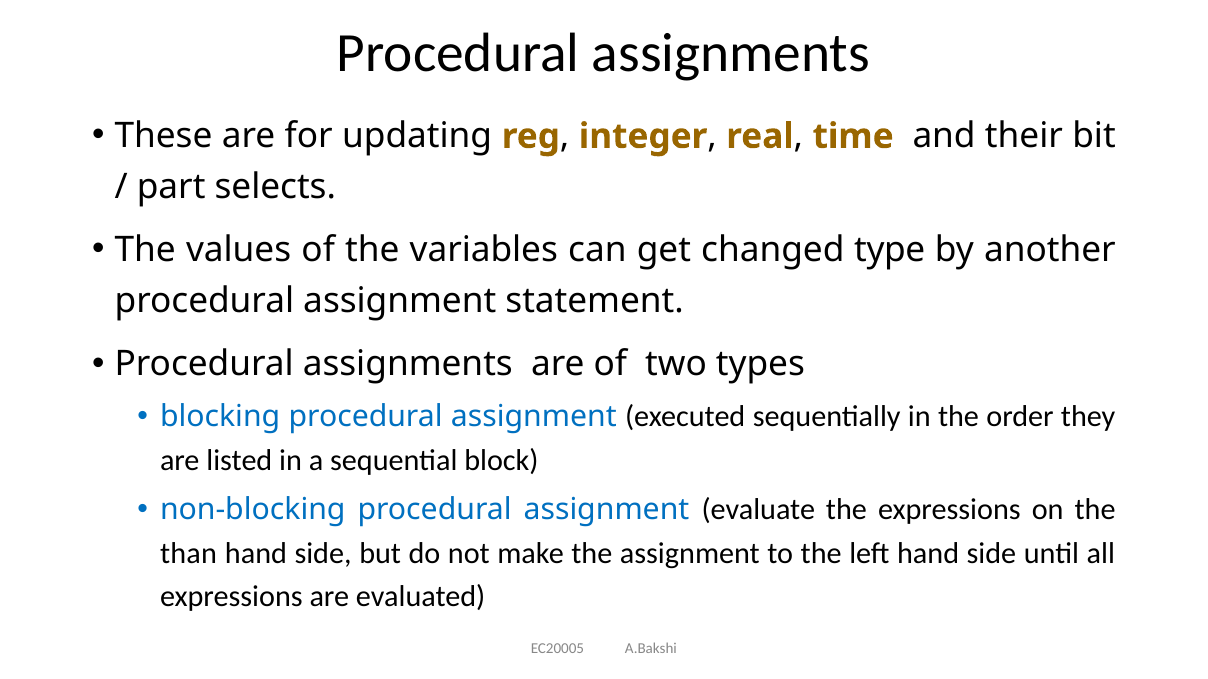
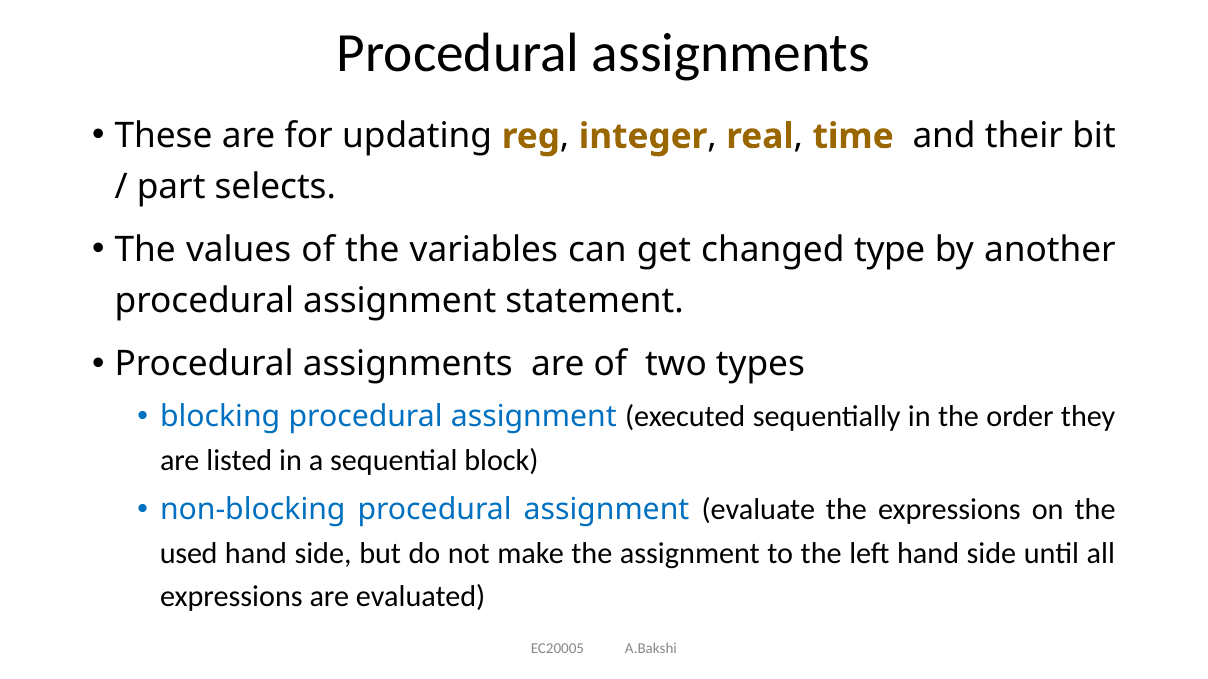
than: than -> used (189, 554)
